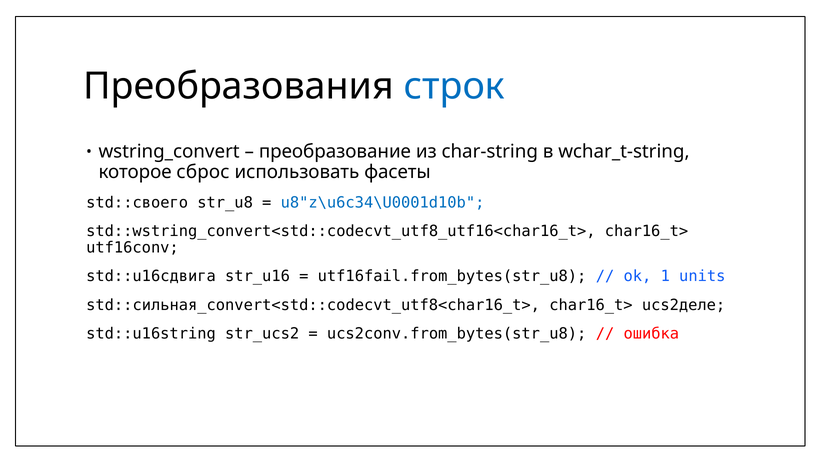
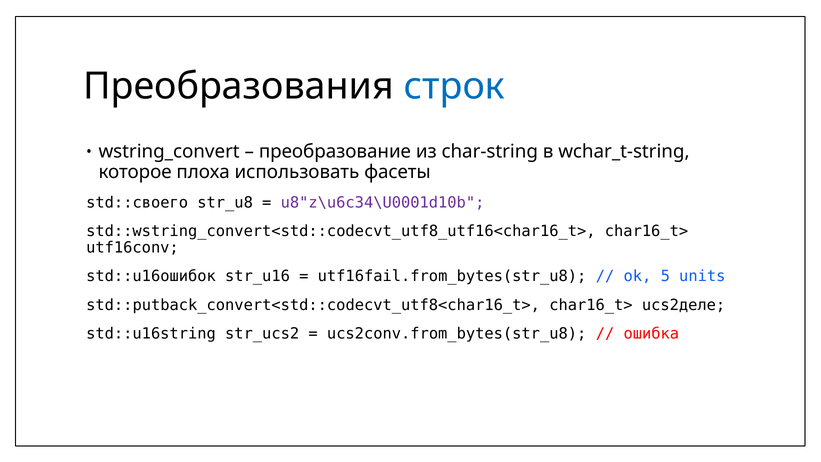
сброс: сброс -> плоха (203, 172)
u8"z\u6c34\U0001d10b colour: blue -> purple (383, 202)
std::u16сдвига: std::u16сдвига -> std::u16ошибок (151, 276)
1: 1 -> 5 (665, 276)
std::сильная_convert<std::codecvt_utf8<char16_t>: std::сильная_convert<std::codecvt_utf8<char16_t> -> std::putback_convert<std::codecvt_utf8<char16_t> (313, 305)
